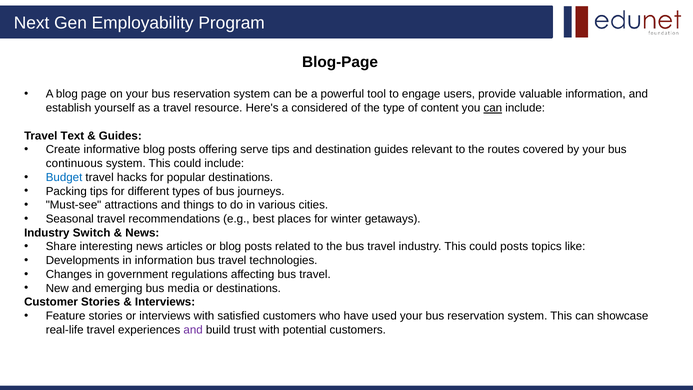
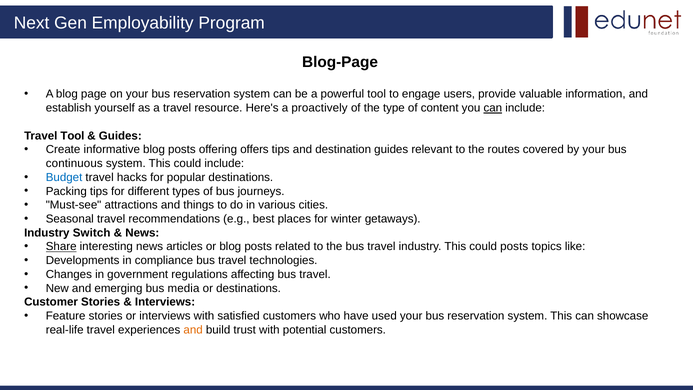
considered: considered -> proactively (320, 108)
Travel Text: Text -> Tool (72, 136)
serve: serve -> offers (254, 150)
Share underline: none -> present (61, 247)
in information: information -> compliance (164, 260)
and colour: purple -> orange (193, 330)
